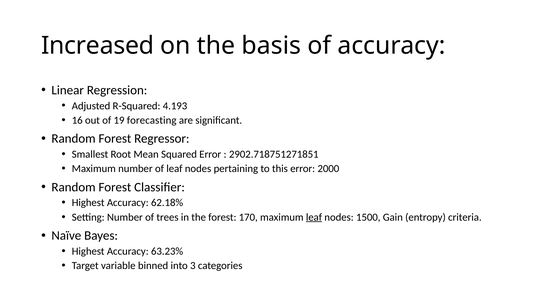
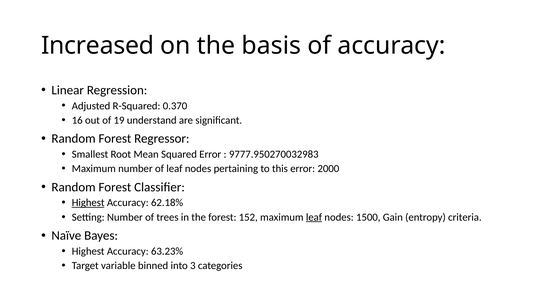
4.193: 4.193 -> 0.370 (175, 106)
forecasting: forecasting -> understand (152, 120)
2902.718751271851: 2902.718751271851 -> 9777.950270032983 (274, 154)
Highest underline: none -> present (88, 203)
170: 170 -> 152 (248, 217)
